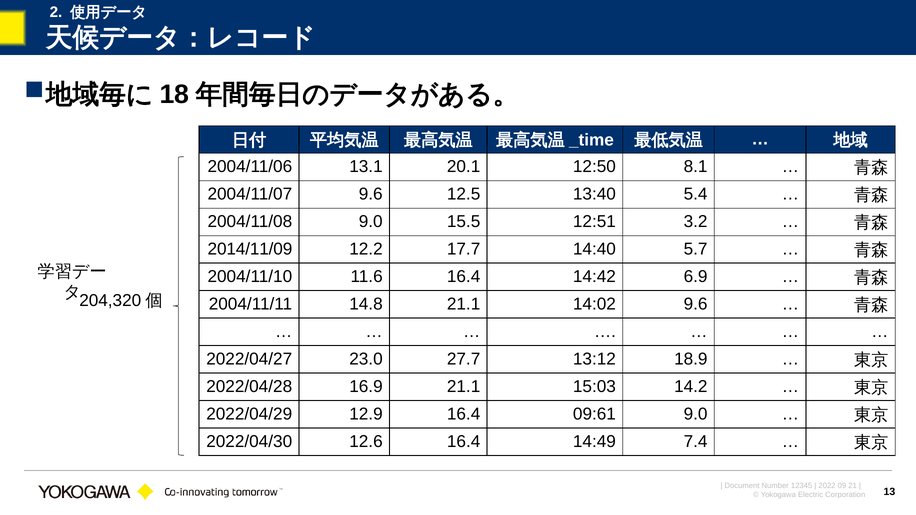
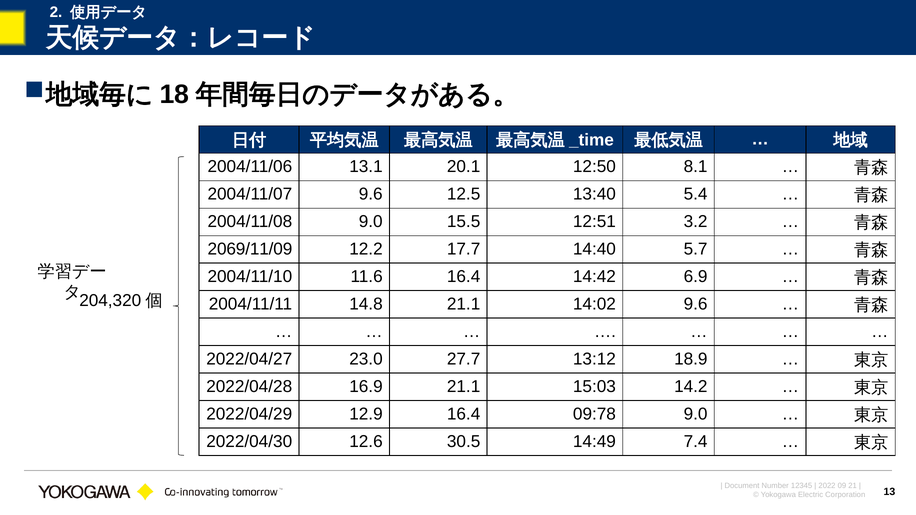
2014/11/09: 2014/11/09 -> 2069/11/09 (250, 249)
09:61: 09:61 -> 09:78 (594, 414)
12.6 16.4: 16.4 -> 30.5 (464, 442)
